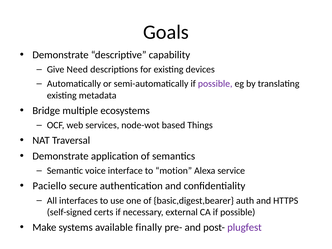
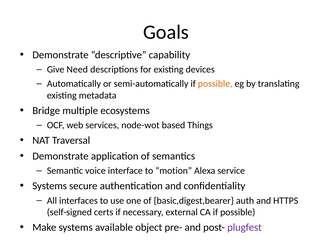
possible colour: purple -> orange (215, 84)
Paciello: Paciello -> Systems (50, 186)
finally: finally -> object (149, 227)
